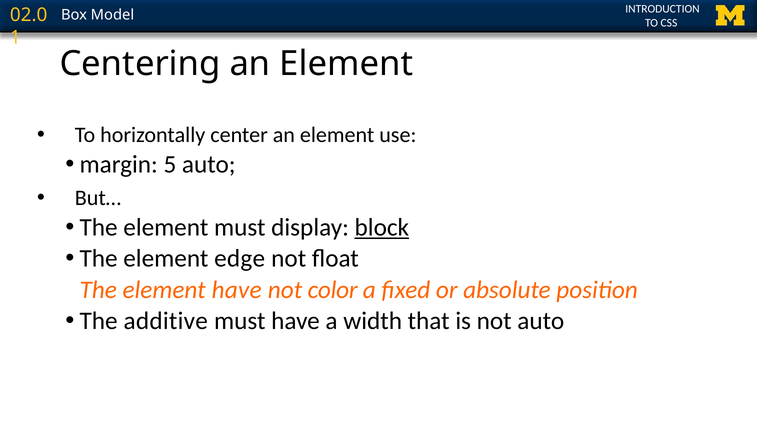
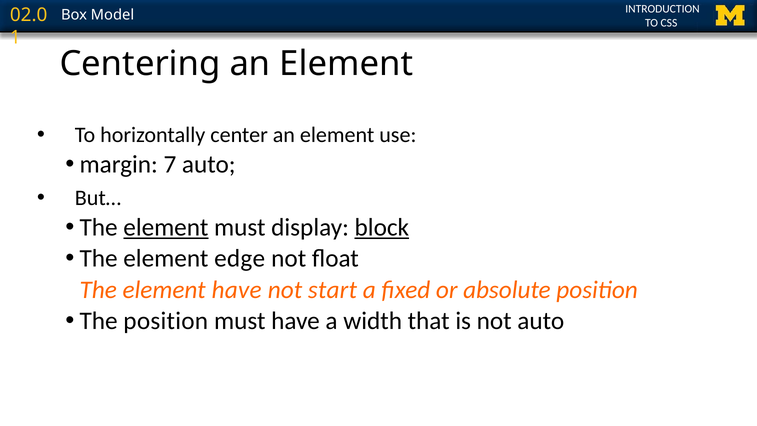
5: 5 -> 7 (170, 164)
element underline: none -> present (166, 227)
color: color -> start (332, 290)
The additive: additive -> position (166, 321)
